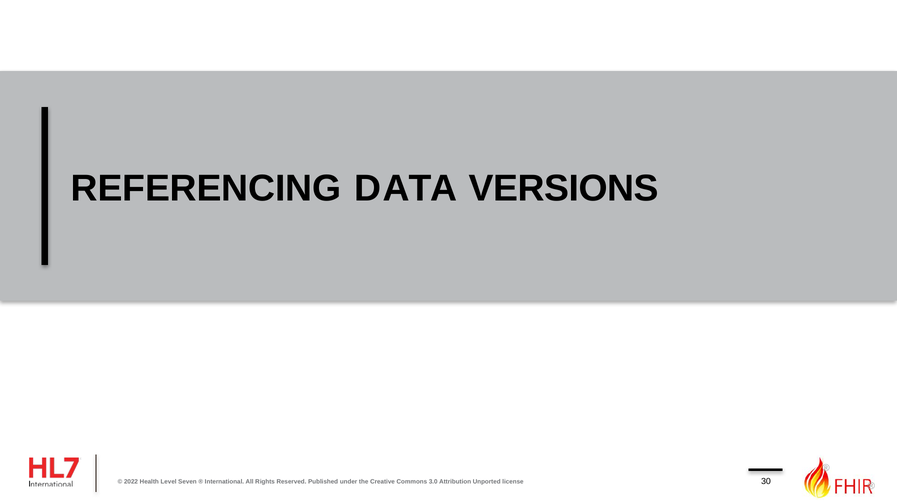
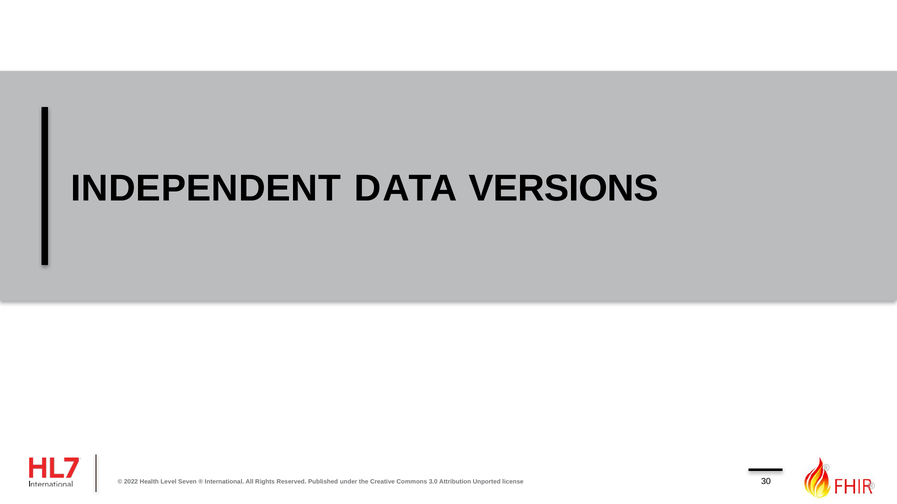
REFERENCING: REFERENCING -> INDEPENDENT (206, 189)
